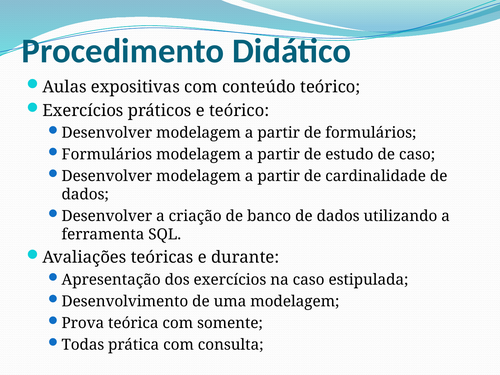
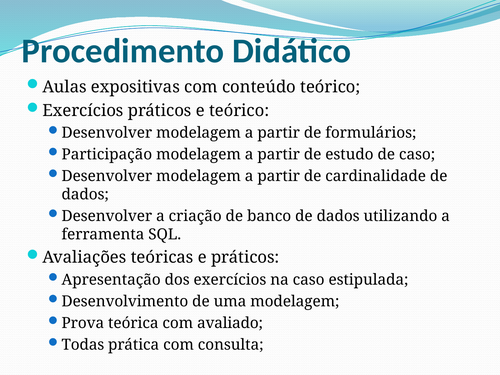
Formulários: Formulários -> Participação (107, 155)
e durante: durante -> práticos (245, 257)
somente: somente -> avaliado (230, 323)
